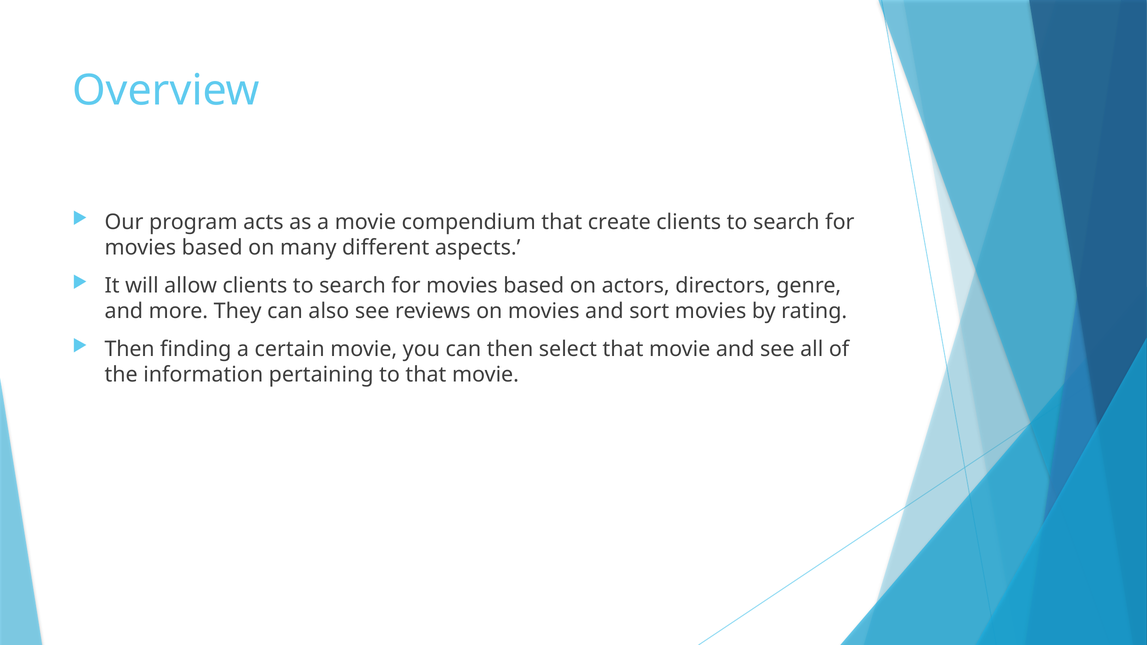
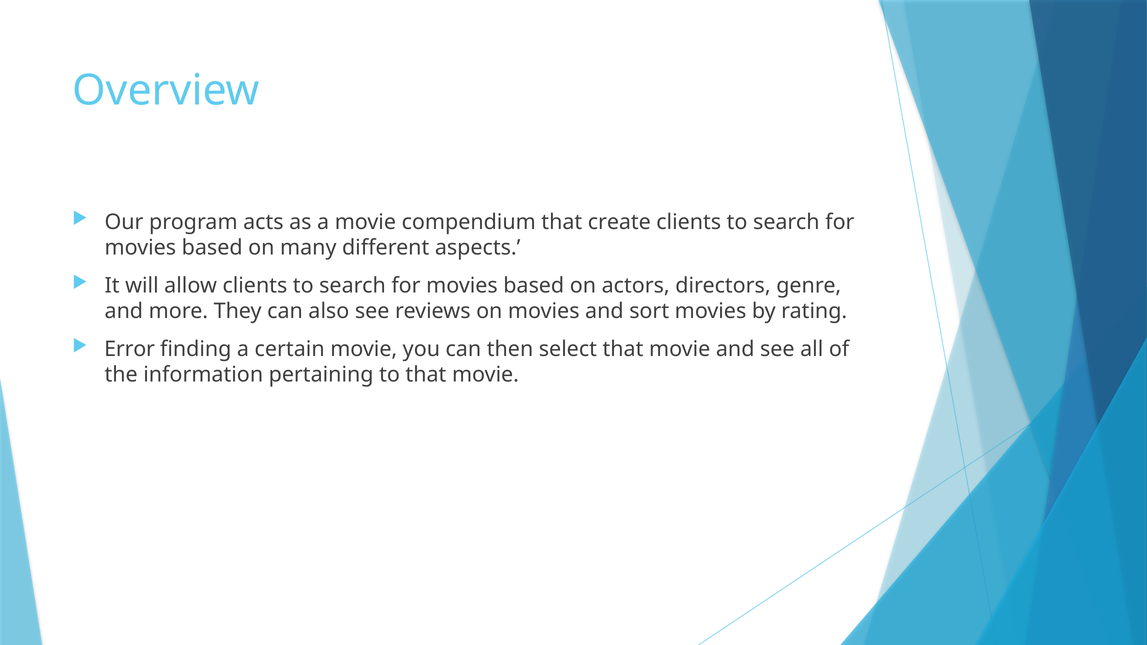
Then: Then -> Error (130, 349)
